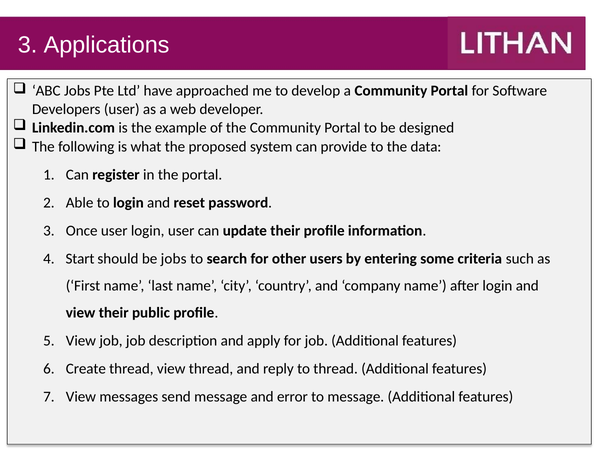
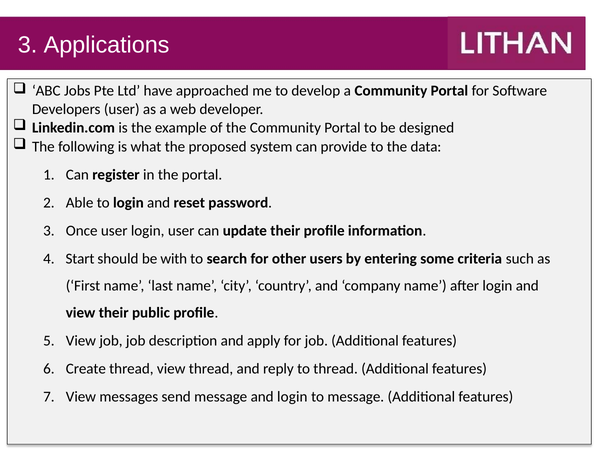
be jobs: jobs -> with (174, 259)
and error: error -> login (292, 397)
